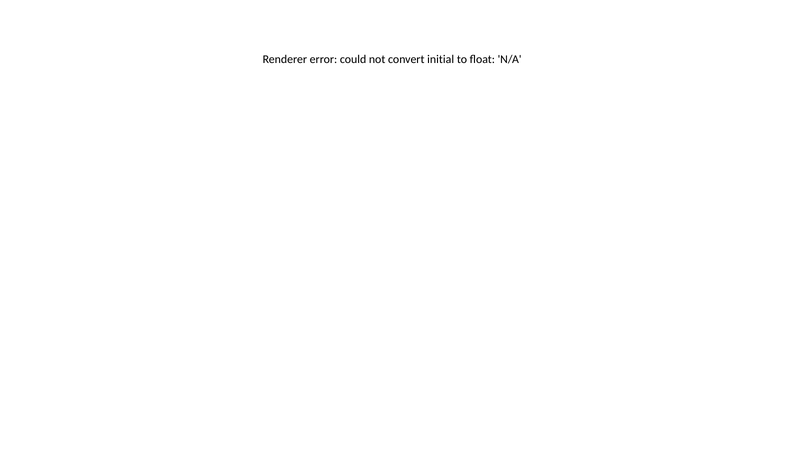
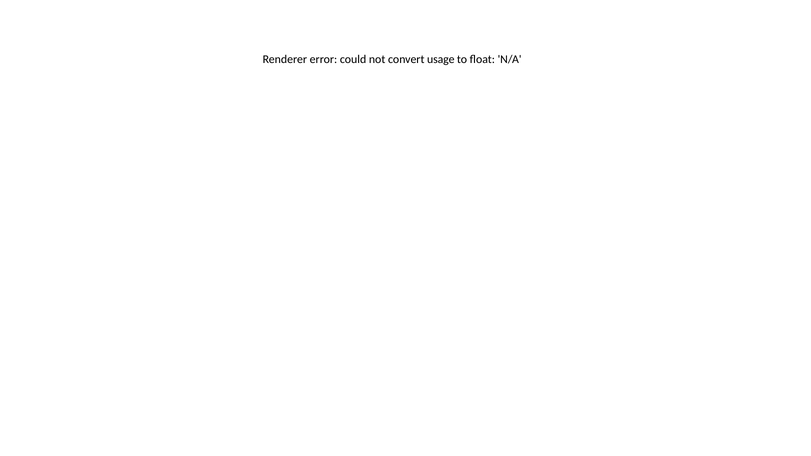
initial: initial -> usage (441, 60)
